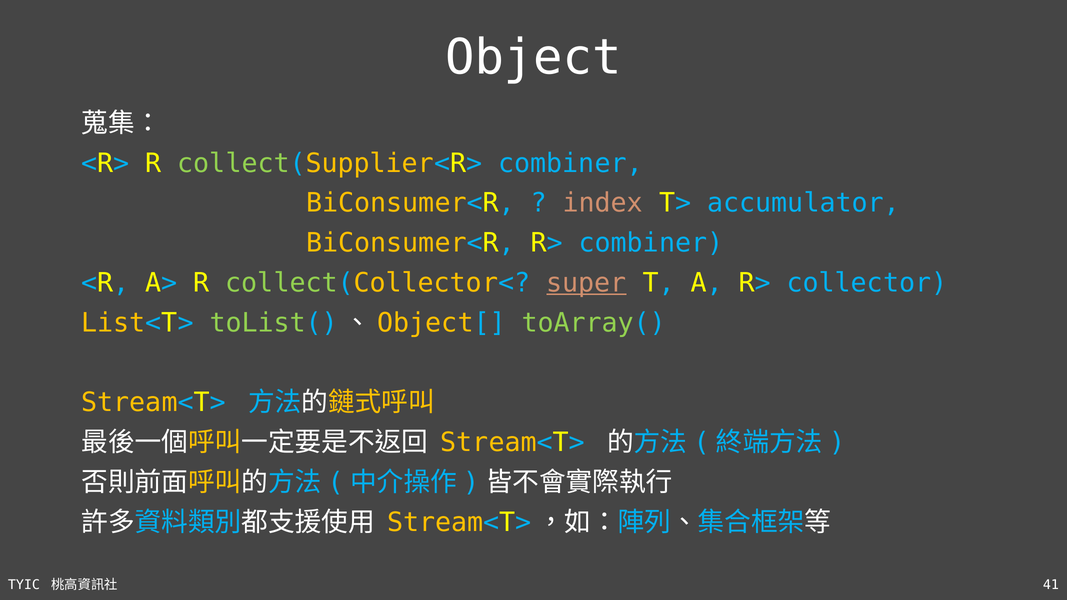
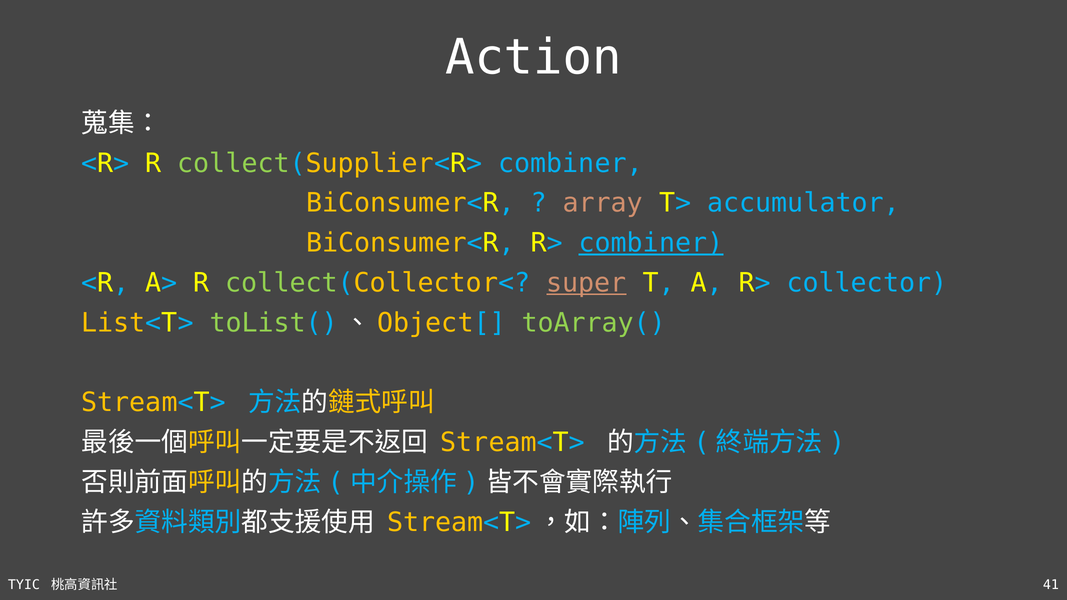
Object: Object -> Action (533, 58)
index: index -> array (603, 203)
combiner underline: none -> present (651, 243)
